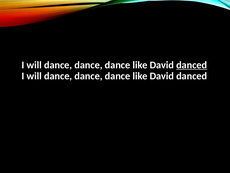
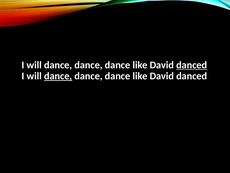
dance underline: none -> present (58, 76)
